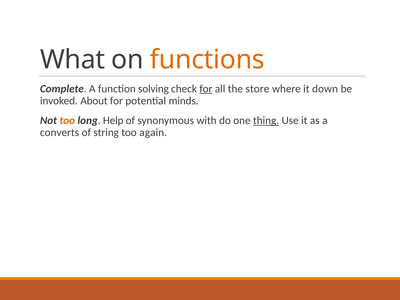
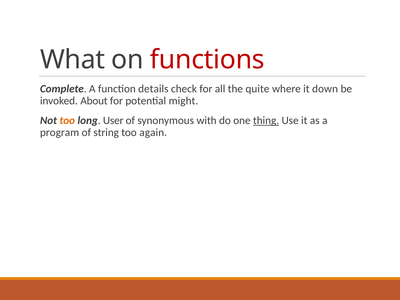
functions colour: orange -> red (207, 60)
solving: solving -> details (153, 89)
for underline: present -> none (206, 89)
store: store -> quite (257, 89)
minds: minds -> might (183, 101)
Help: Help -> User (113, 120)
converts: converts -> program (60, 132)
